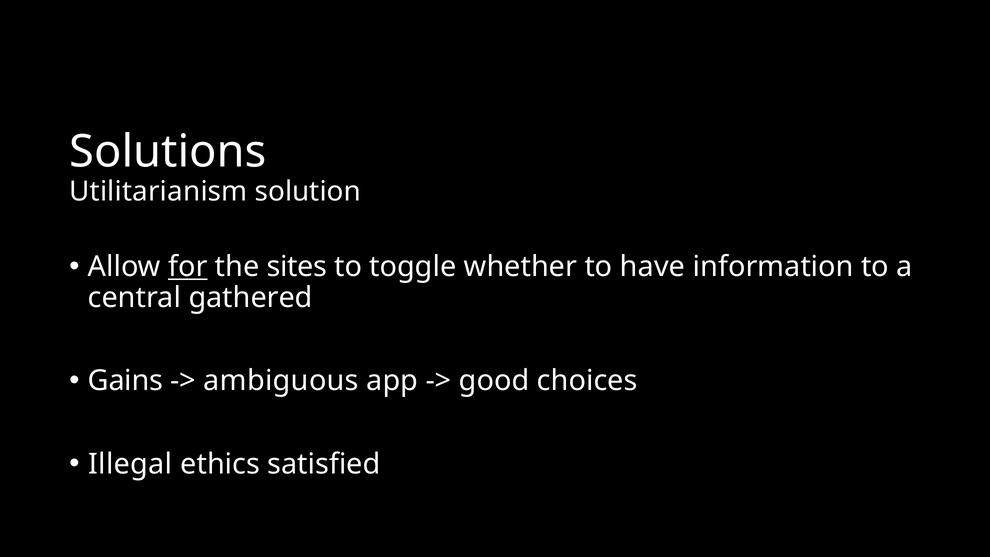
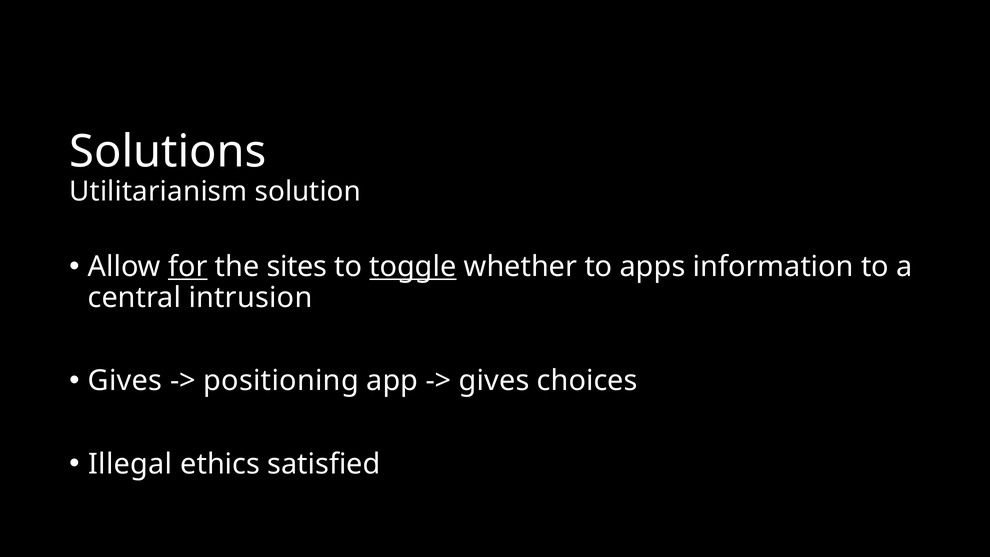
toggle underline: none -> present (413, 267)
have: have -> apps (653, 267)
gathered: gathered -> intrusion (250, 298)
Gains: Gains -> Gives (125, 381)
ambiguous: ambiguous -> positioning (281, 381)
good: good -> gives (494, 381)
